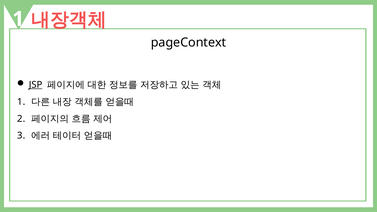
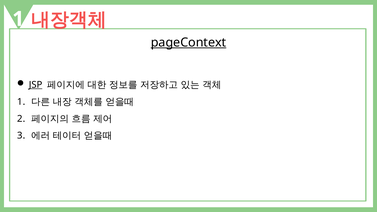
pageContext underline: none -> present (189, 43)
